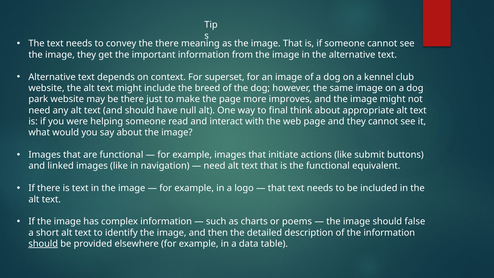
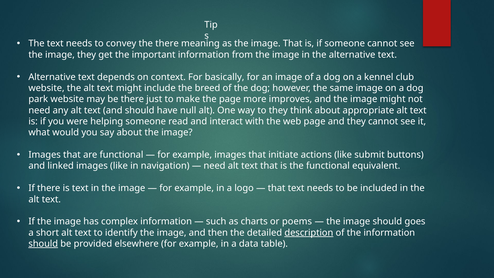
superset: superset -> basically (225, 77)
to final: final -> they (278, 110)
false: false -> goes (415, 221)
description underline: none -> present (309, 233)
